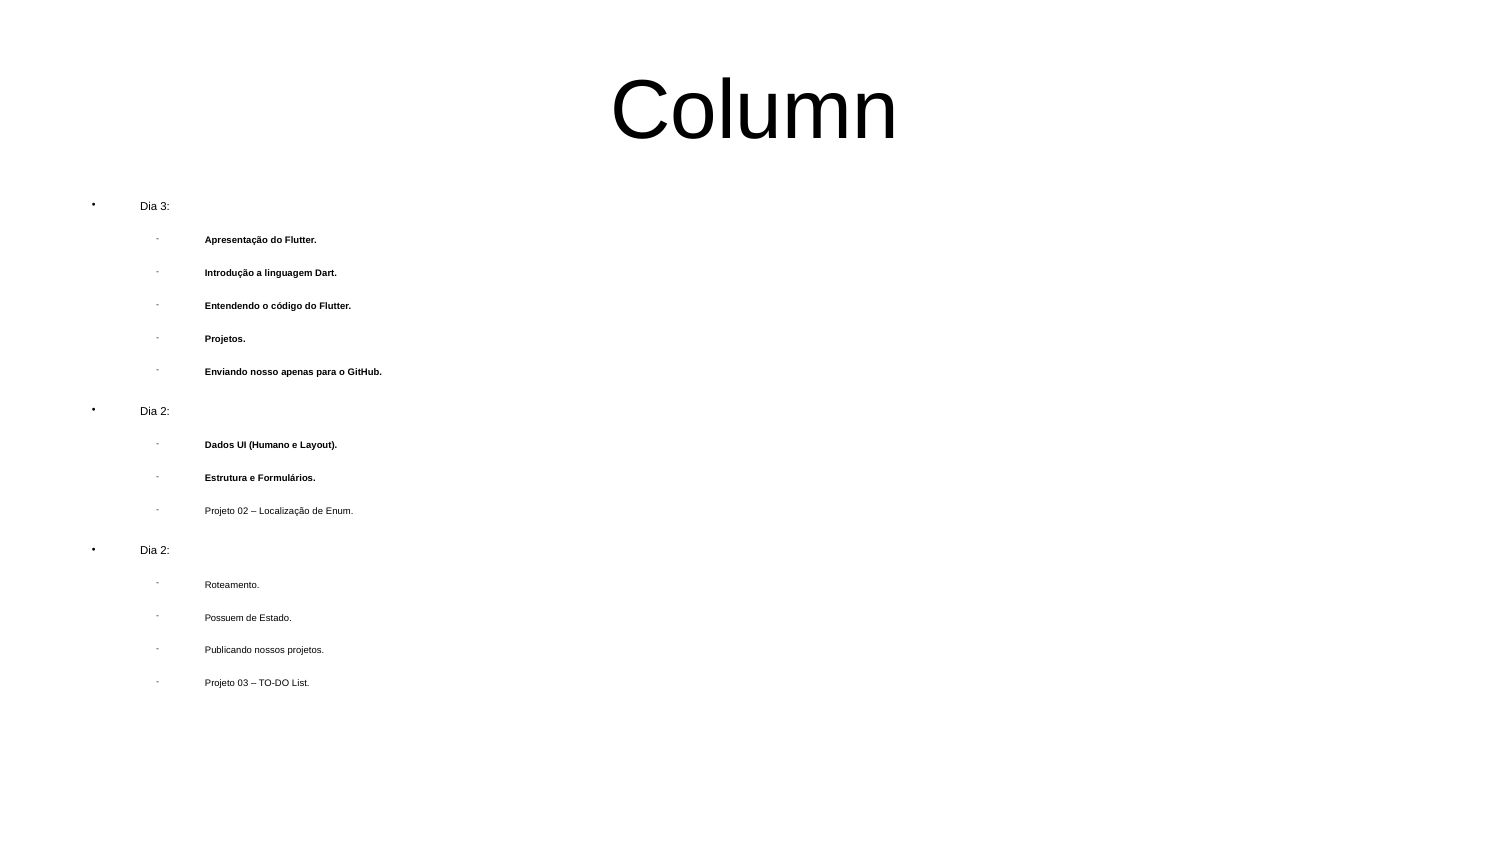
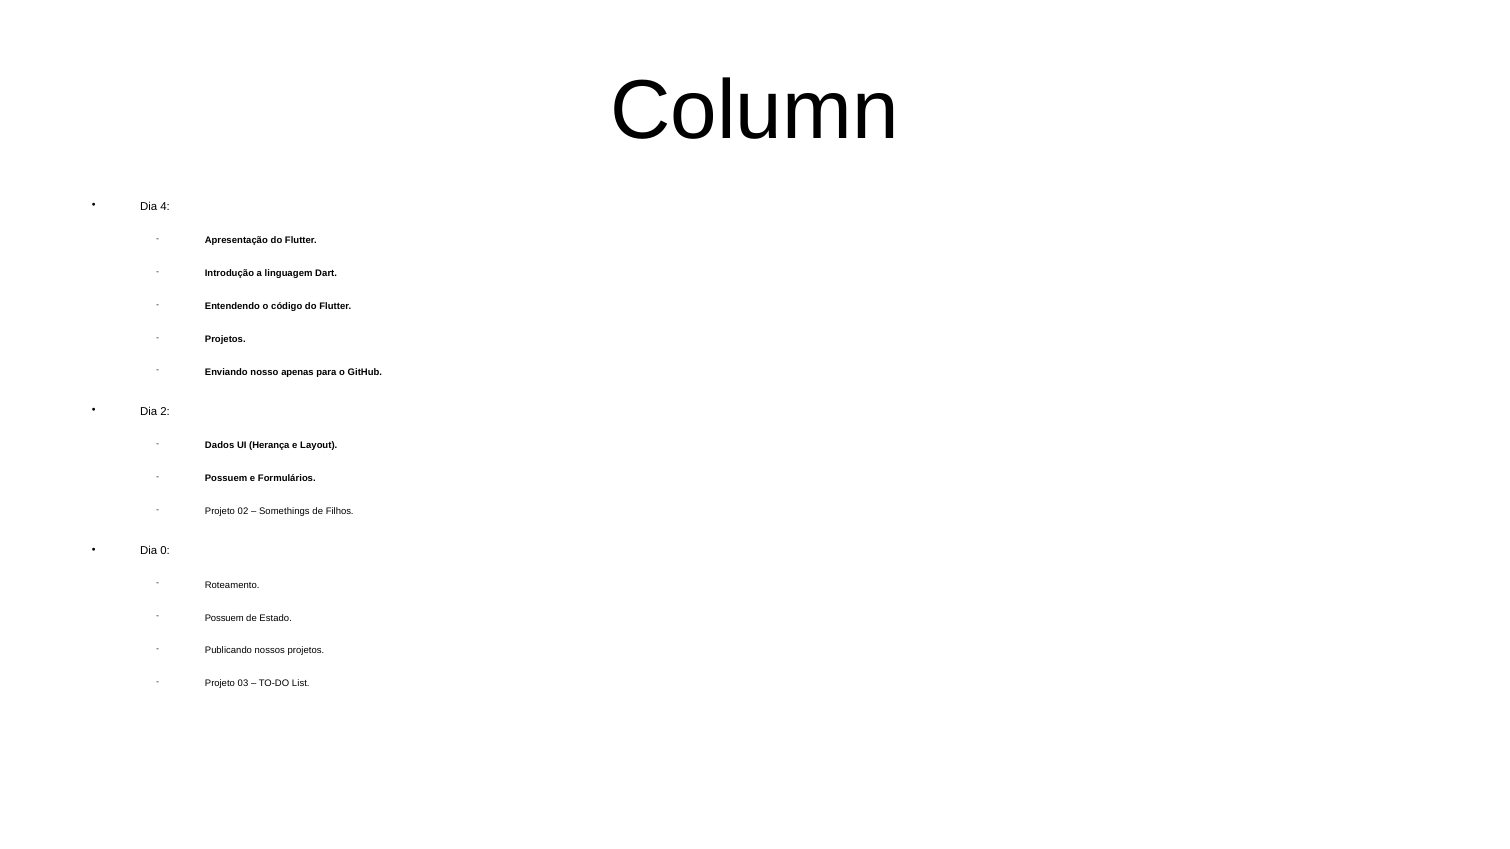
3: 3 -> 4 (165, 206)
Humano: Humano -> Herança (269, 446)
Estrutura: Estrutura -> Possuem (226, 479)
Localização: Localização -> Somethings (284, 512)
Enum: Enum -> Filhos (340, 512)
2: 2 -> 0 (165, 551)
